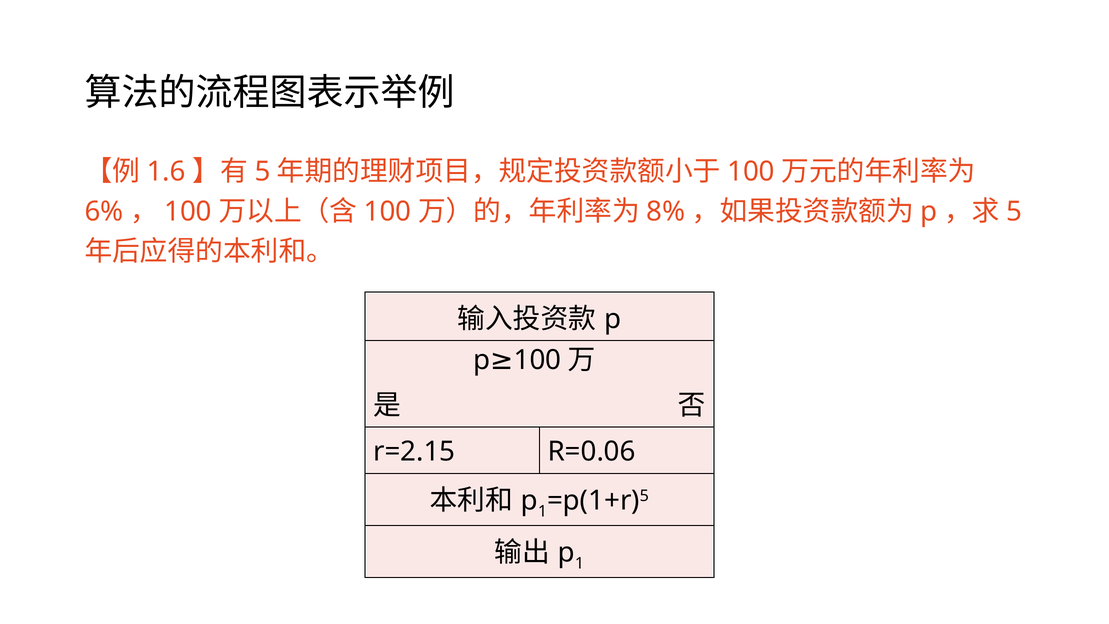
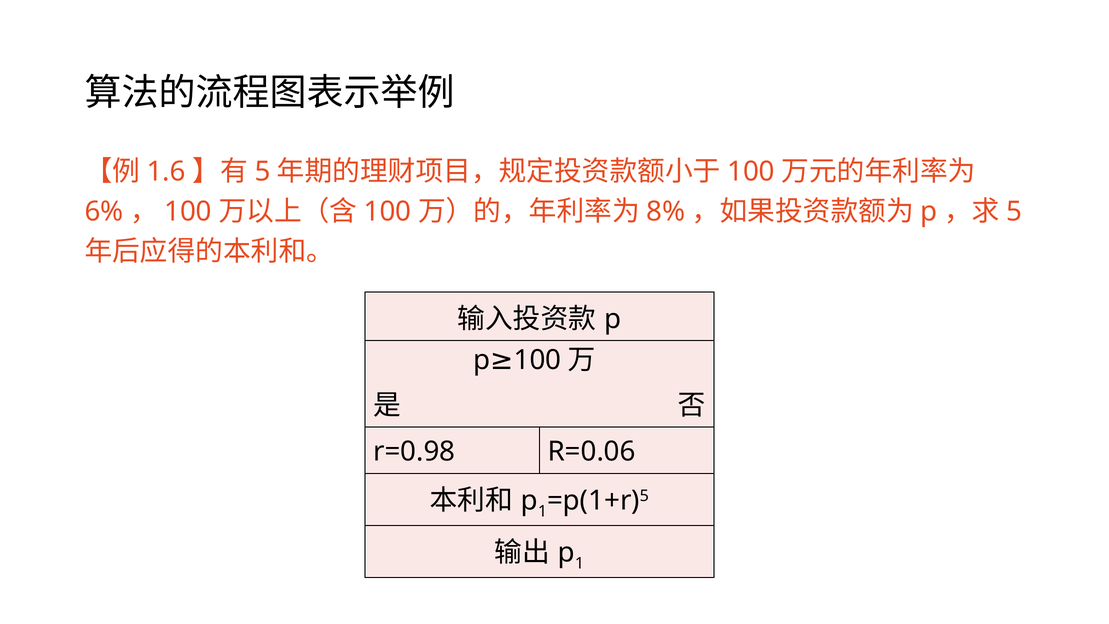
r=2.15: r=2.15 -> r=0.98 (414, 452)
